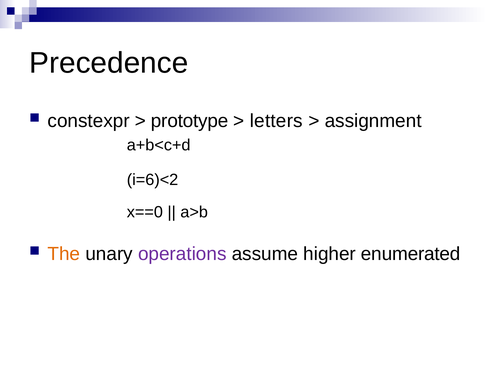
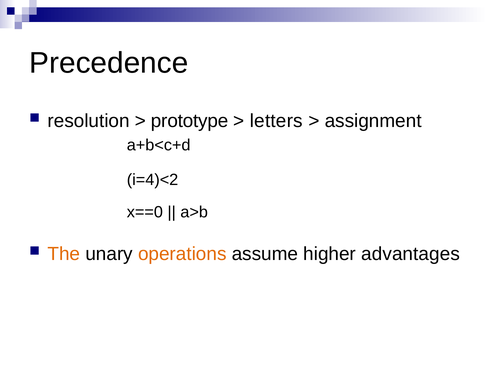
constexpr: constexpr -> resolution (89, 121)
i=6)<2: i=6)<2 -> i=4)<2 (153, 180)
operations colour: purple -> orange (182, 254)
enumerated: enumerated -> advantages (411, 254)
